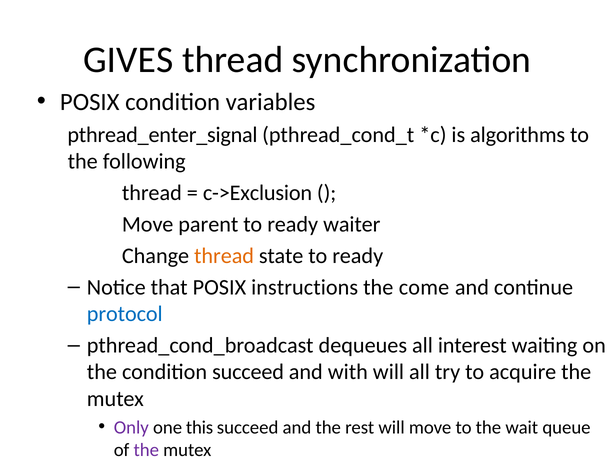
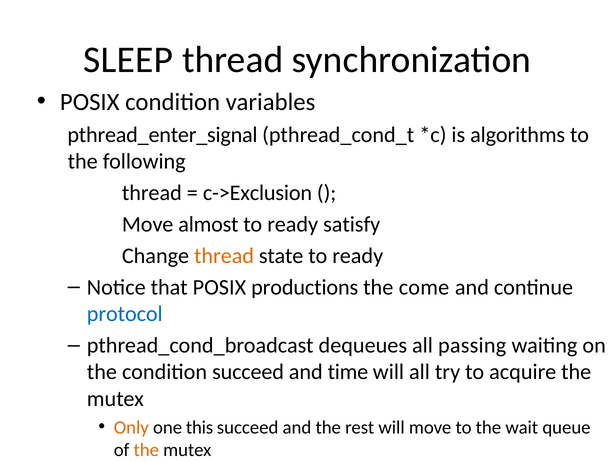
GIVES: GIVES -> SLEEP (128, 60)
parent: parent -> almost (208, 224)
waiter: waiter -> satisfy (352, 224)
instructions: instructions -> productions (305, 287)
interest: interest -> passing (472, 345)
with: with -> time (348, 372)
Only colour: purple -> orange (131, 427)
the colour: purple -> orange (146, 449)
